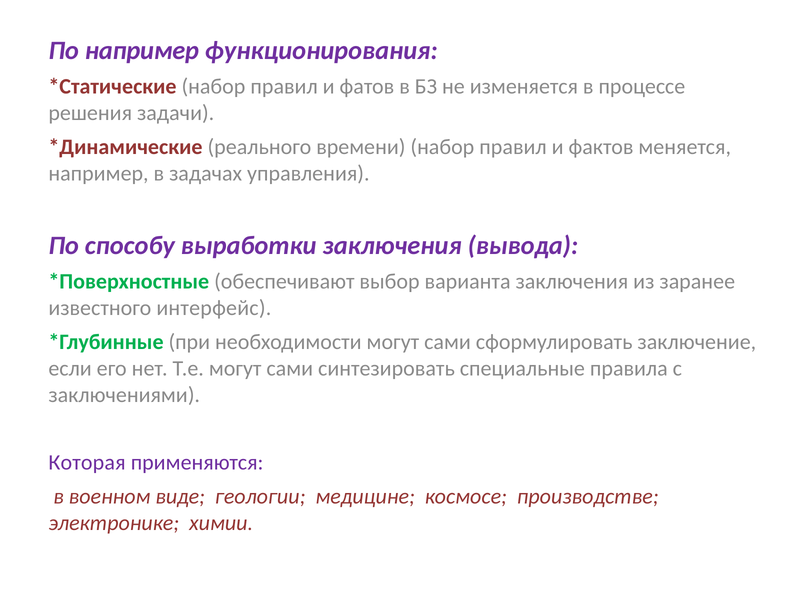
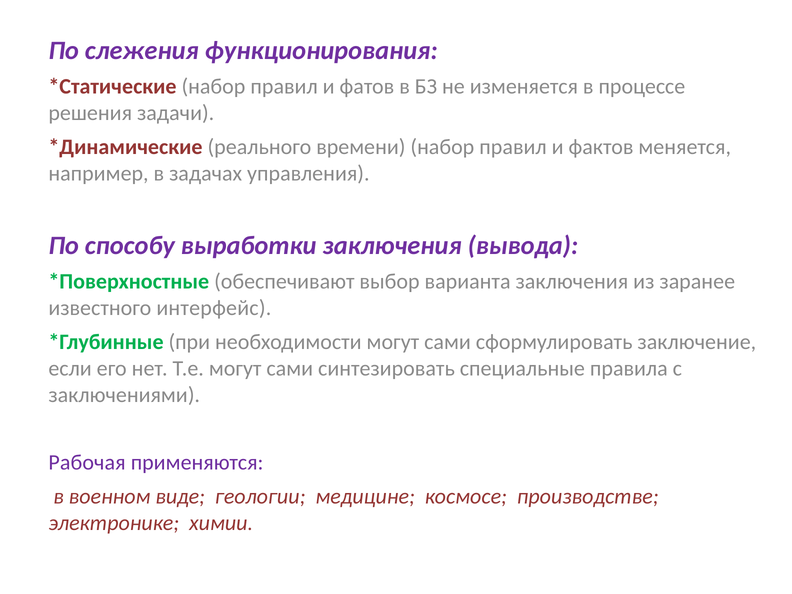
По например: например -> слежения (142, 50)
Которая: Которая -> Рабочая (87, 463)
